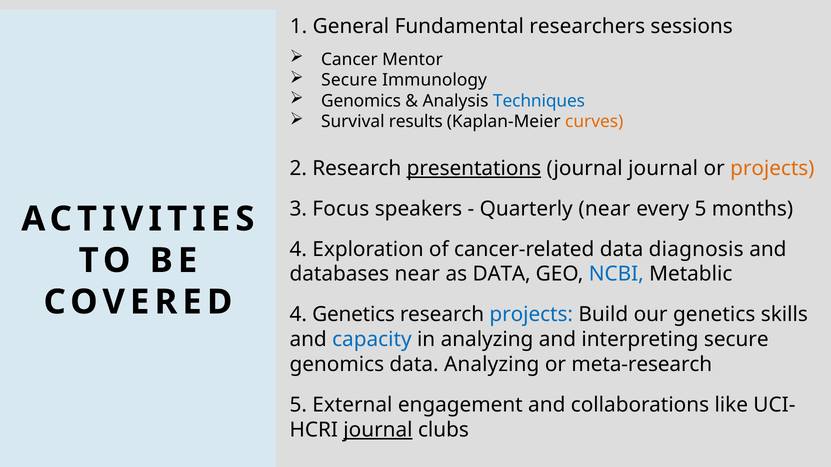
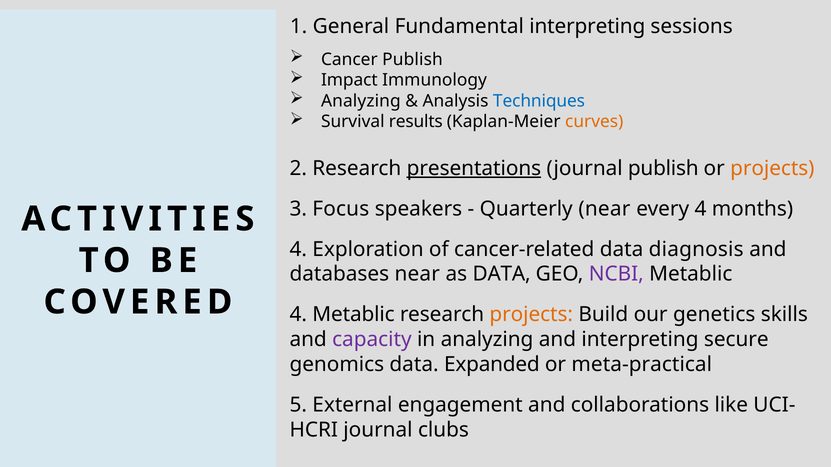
Fundamental researchers: researchers -> interpreting (587, 26)
Cancer Mentor: Mentor -> Publish (412, 59)
Secure: Secure -> Impact (349, 80)
Genomics: Genomics -> Analyzing (361, 101)
journal journal: journal -> publish (663, 168)
every 5: 5 -> 4 (700, 209)
NCBI colour: blue -> purple (616, 274)
4 Genetics: Genetics -> Metablic (353, 315)
projects colour: blue -> orange (531, 315)
capacity colour: blue -> purple (372, 340)
data Analyzing: Analyzing -> Expanded (492, 365)
meta-research: meta-research -> meta-practical (642, 365)
journal underline: present -> none (378, 430)
